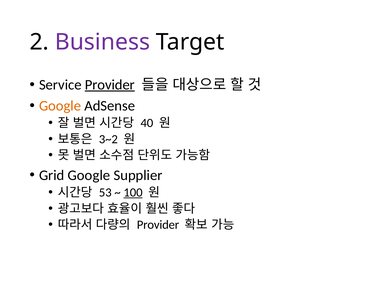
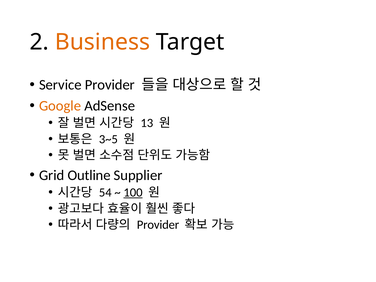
Business colour: purple -> orange (102, 42)
Provider underline: present -> none (110, 85)
40: 40 -> 13 (147, 123)
3~2: 3~2 -> 3~5 (108, 139)
Grid Google: Google -> Outline (89, 175)
53: 53 -> 54 (105, 192)
